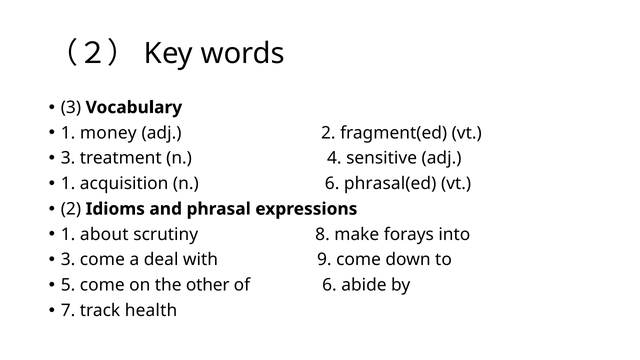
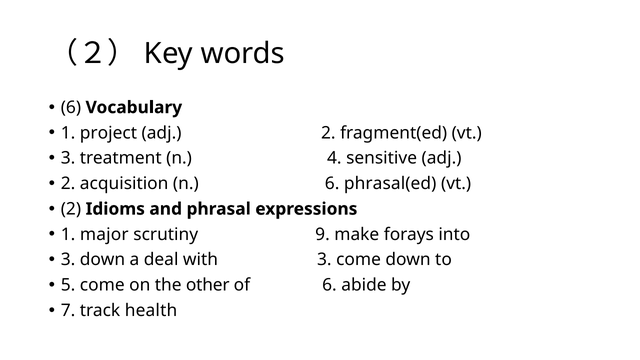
3: 3 -> 6 (71, 107)
money: money -> project (108, 133)
1: 1 -> 2 (68, 184)
about: about -> major (104, 234)
8: 8 -> 9 (322, 234)
3 come: come -> down (102, 260)
with 9: 9 -> 3 (324, 260)
